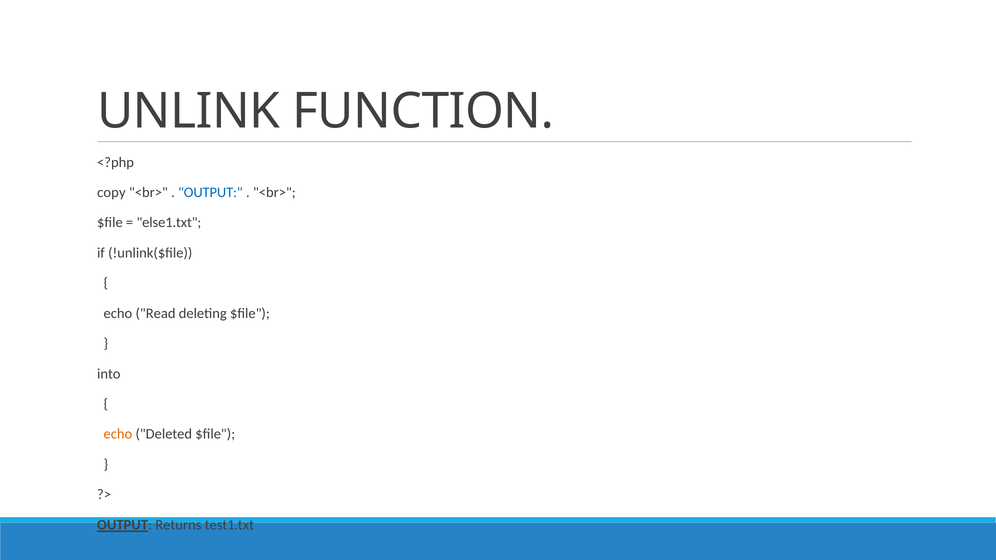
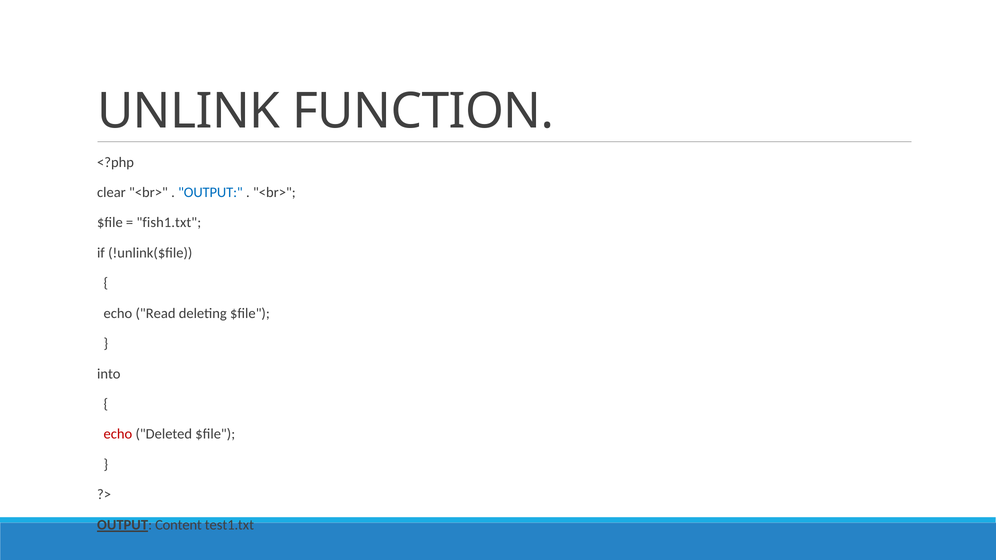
copy: copy -> clear (111, 193)
else1.txt: else1.txt -> fish1.txt (169, 223)
echo colour: orange -> red (118, 434)
Returns: Returns -> Content (178, 525)
